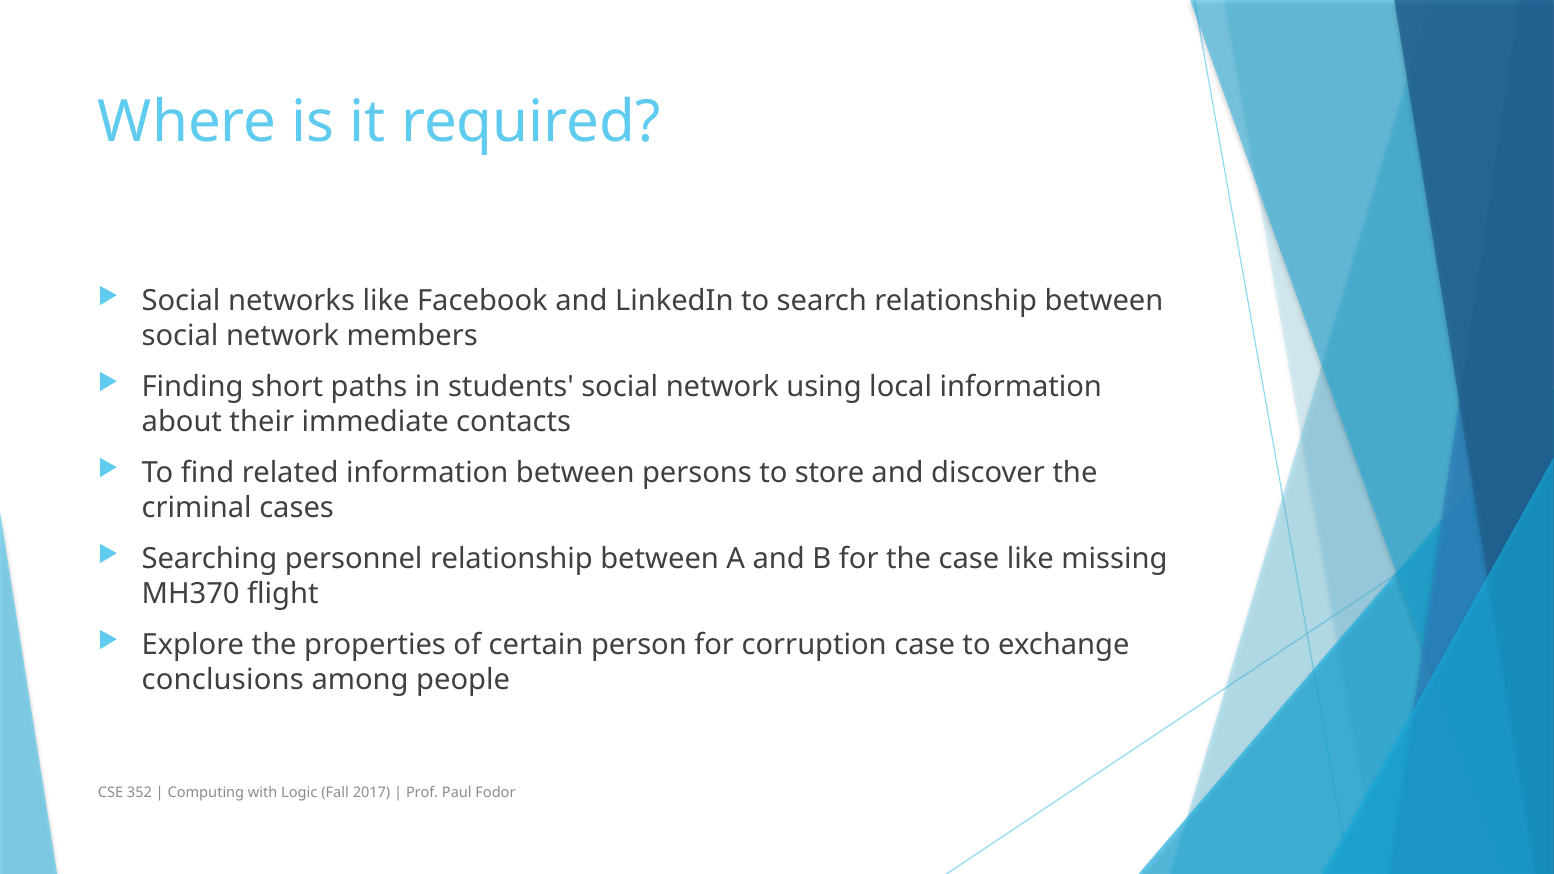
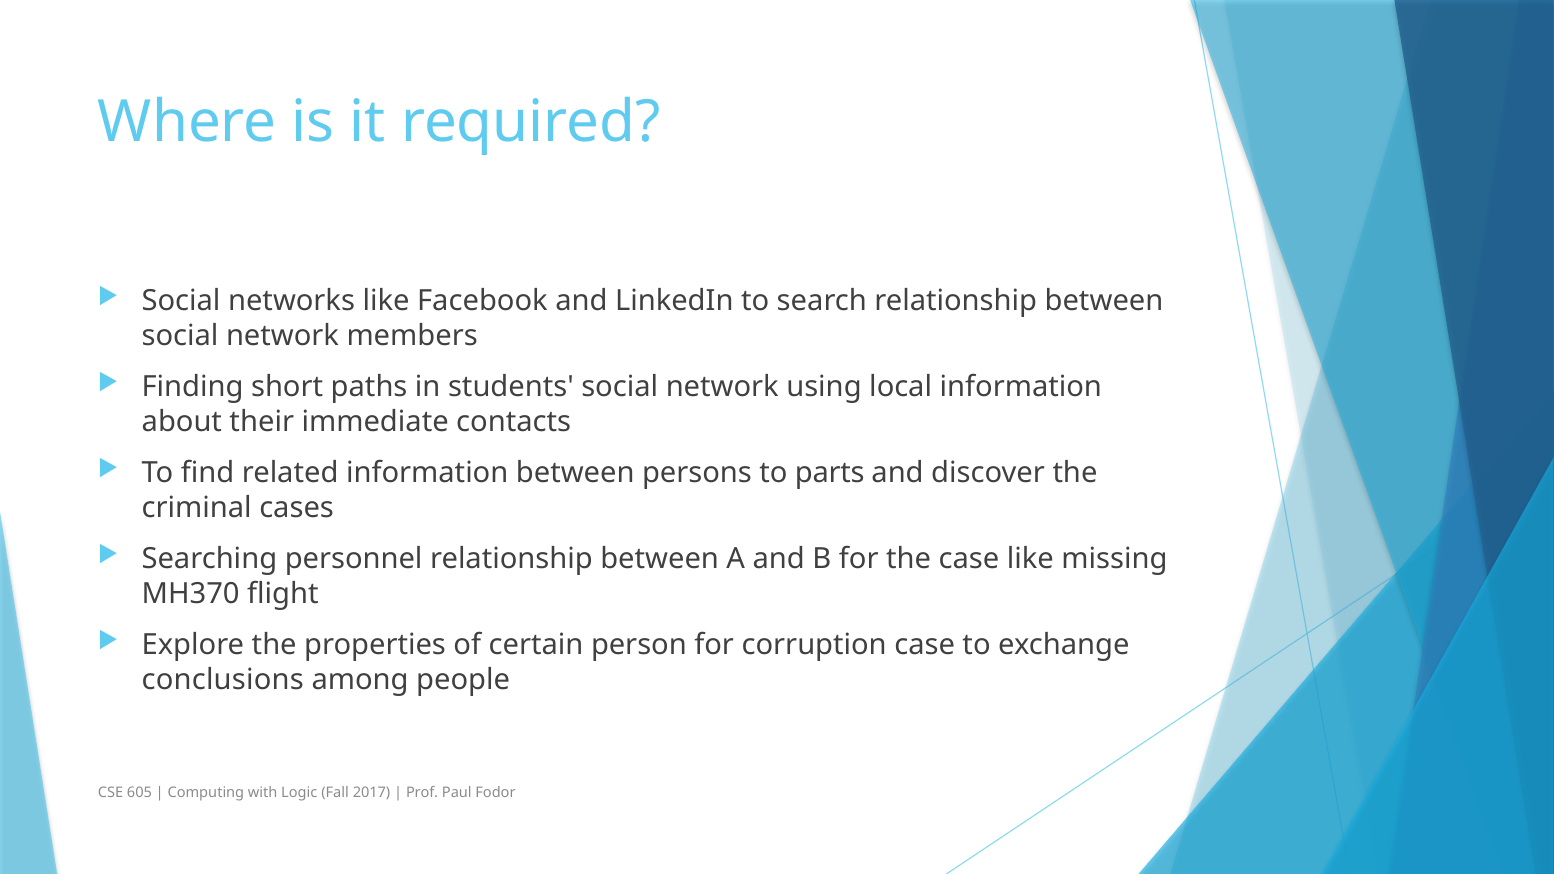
store: store -> parts (830, 473)
352: 352 -> 605 (139, 793)
